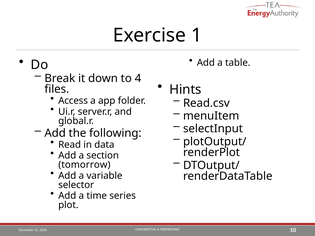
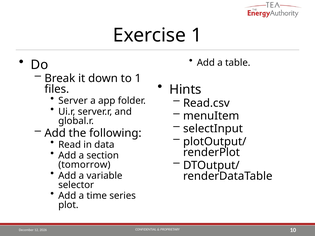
to 4: 4 -> 1 (138, 78)
Access: Access -> Server (73, 101)
